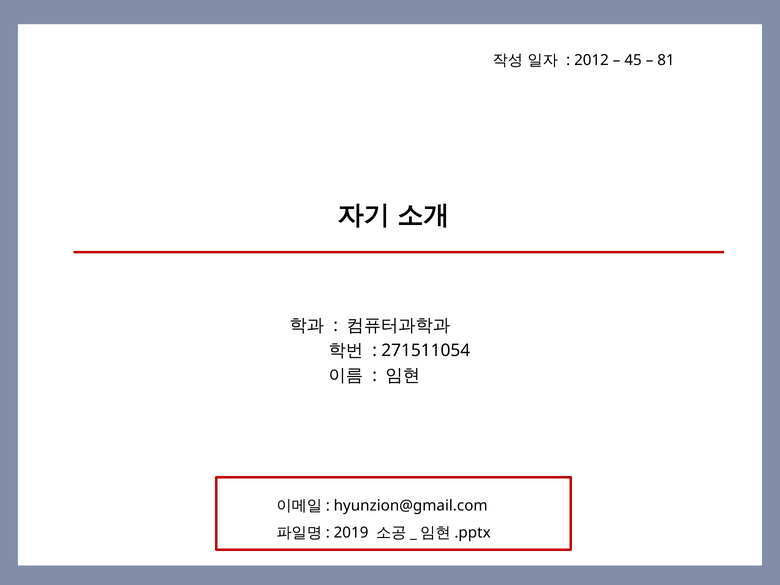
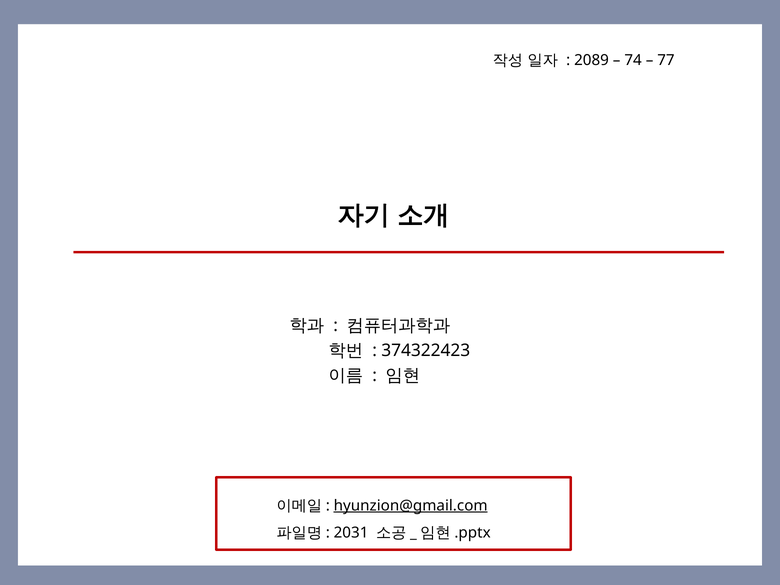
2012: 2012 -> 2089 (592, 60)
45: 45 -> 74 (633, 60)
81: 81 -> 77 (666, 60)
271511054: 271511054 -> 374322423 (426, 350)
hyunzion@gmail.com underline: none -> present (411, 505)
2019: 2019 -> 2031 (351, 533)
